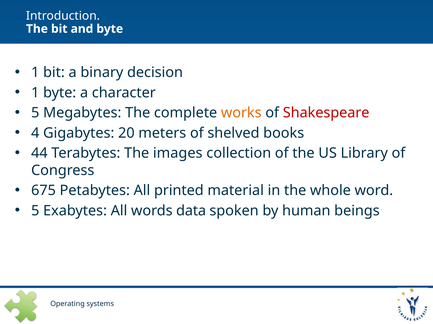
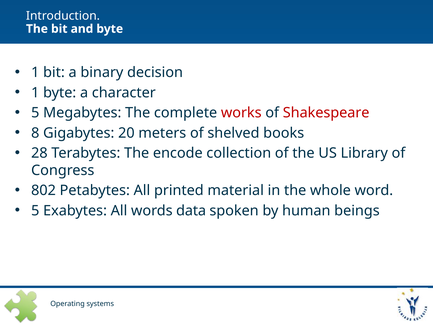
works colour: orange -> red (241, 113)
4: 4 -> 8 (35, 133)
44: 44 -> 28 (39, 153)
images: images -> encode (178, 153)
675: 675 -> 802 (44, 191)
